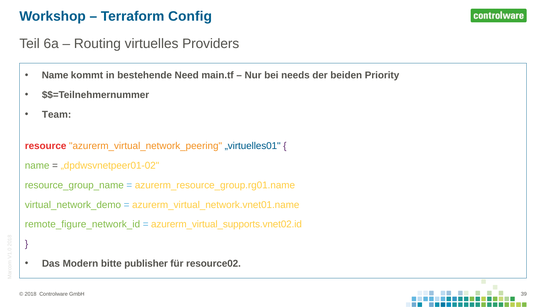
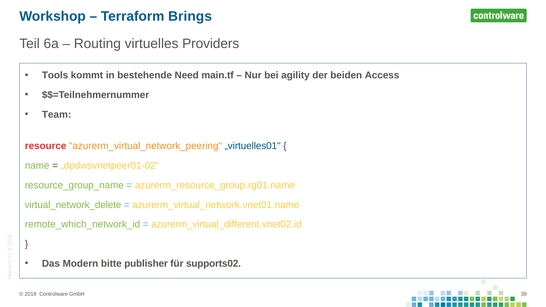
Config: Config -> Brings (190, 16)
Name: Name -> Tools (55, 75)
needs: needs -> agility (295, 75)
Priority: Priority -> Access (382, 75)
virtual_network_demo: virtual_network_demo -> virtual_network_delete (73, 205)
remote_figure_network_id: remote_figure_network_id -> remote_which_network_id (82, 224)
azurerm_virtual_supports.vnet02.id: azurerm_virtual_supports.vnet02.id -> azurerm_virtual_different.vnet02.id (226, 224)
resource02: resource02 -> supports02 (214, 264)
